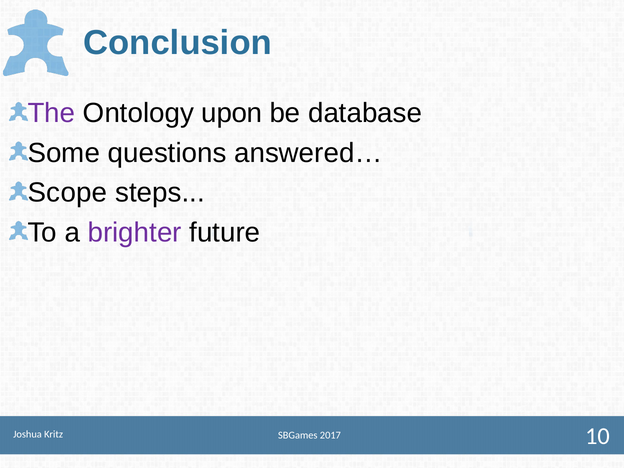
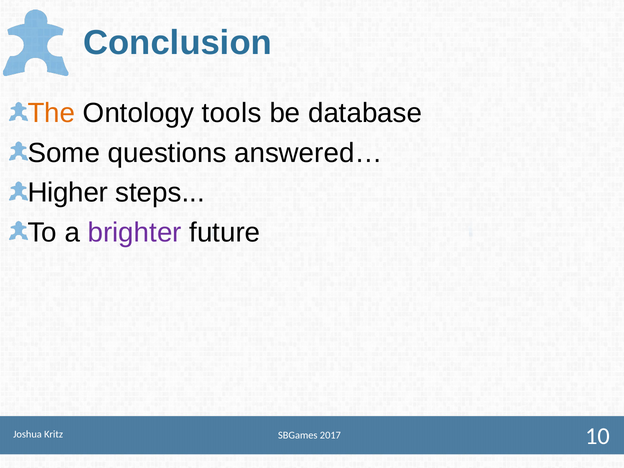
The colour: purple -> orange (51, 113)
upon: upon -> tools (232, 113)
Scope: Scope -> Higher (68, 193)
